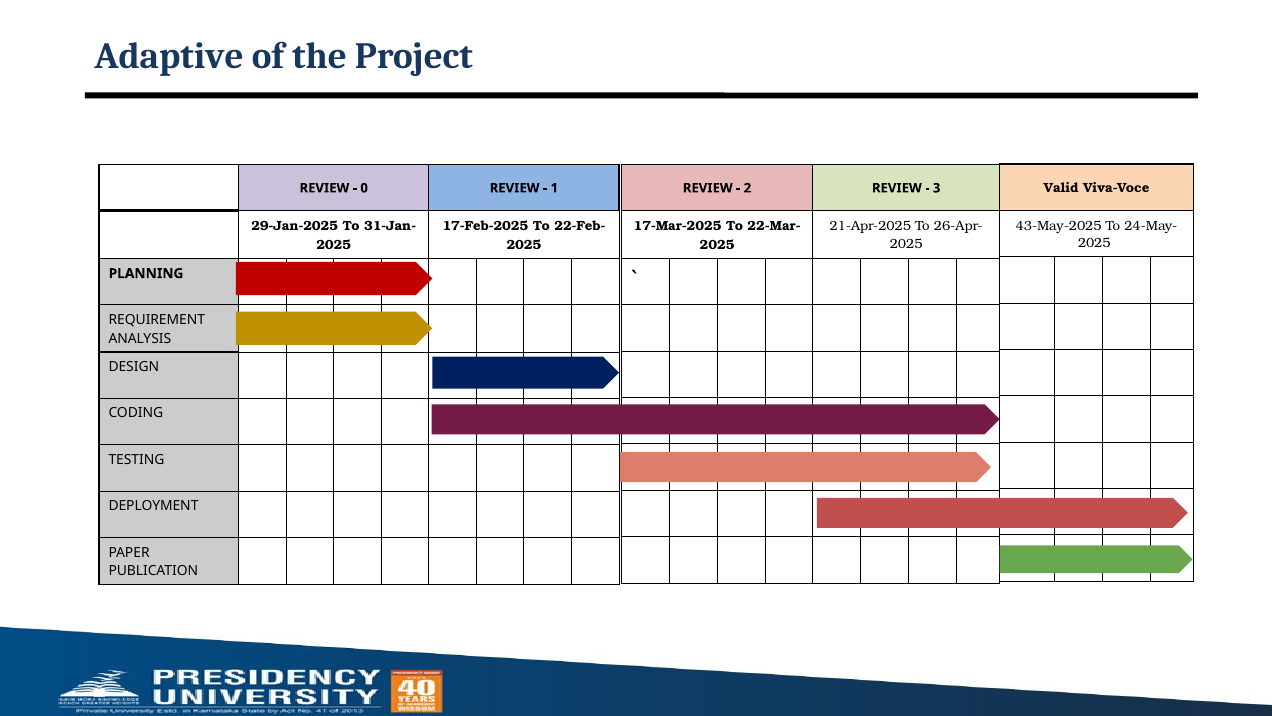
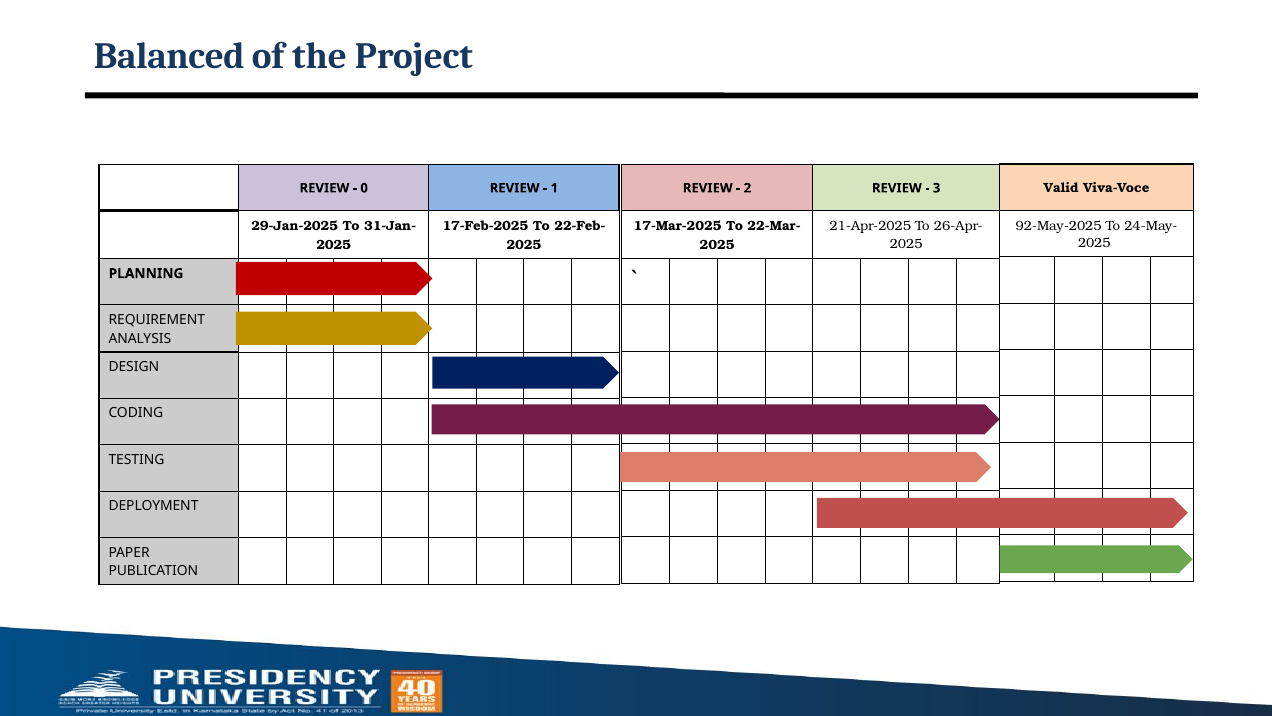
Adaptive: Adaptive -> Balanced (169, 57)
43-May-2025: 43-May-2025 -> 92-May-2025 (1059, 225)
